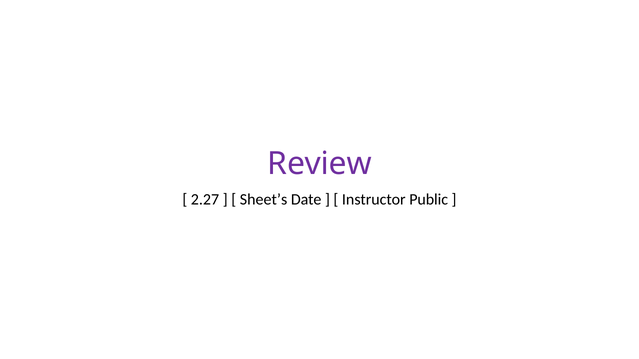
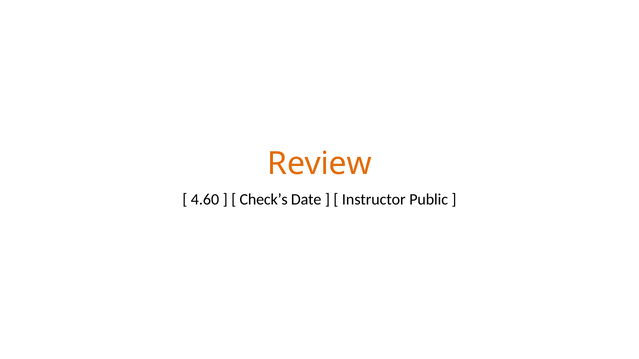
Review colour: purple -> orange (320, 164)
2.27: 2.27 -> 4.60 (205, 200)
Sheet’s: Sheet’s -> Check’s (264, 200)
